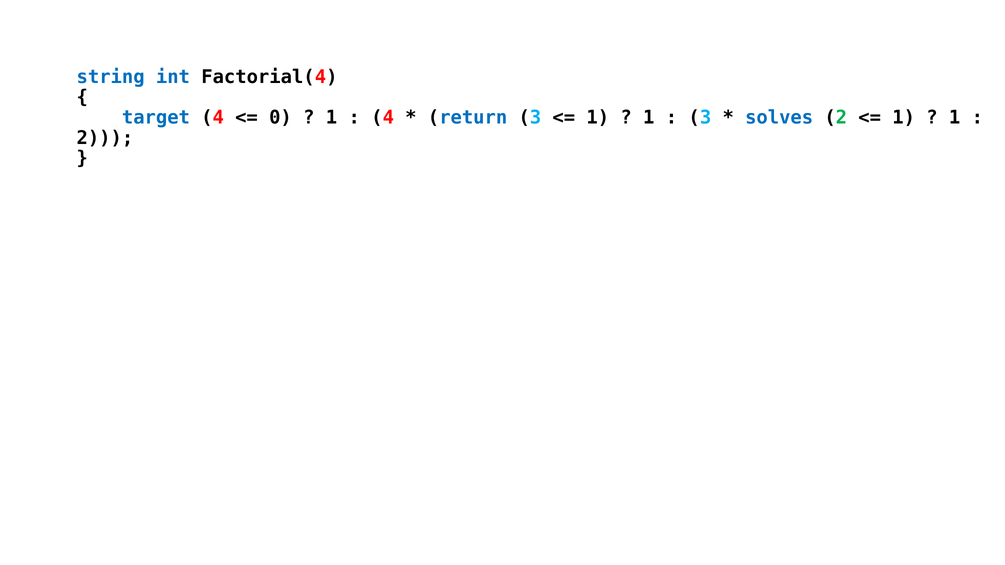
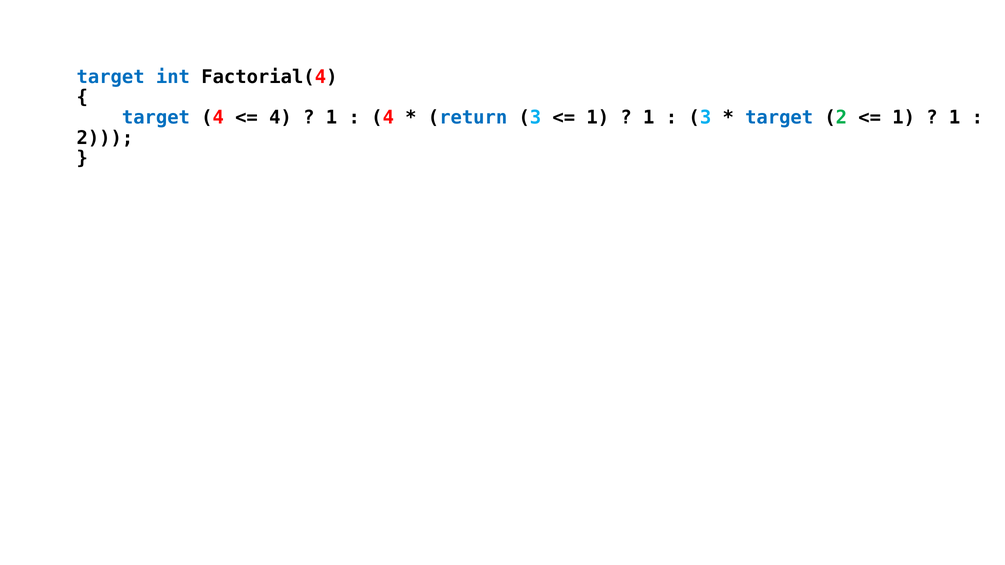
string: string -> target (111, 77)
0: 0 -> 4 (280, 118)
solves: solves -> target (779, 118)
